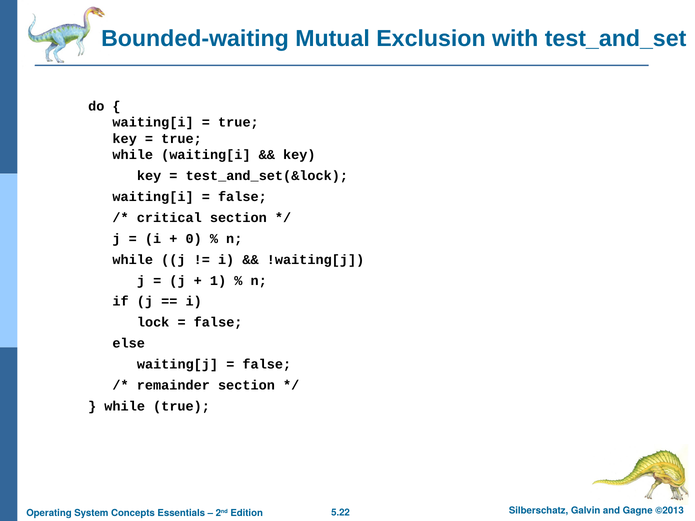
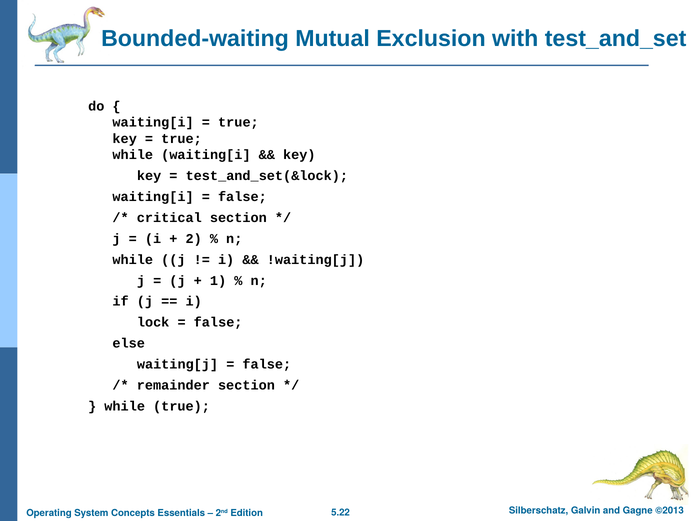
0: 0 -> 2 (194, 239)
